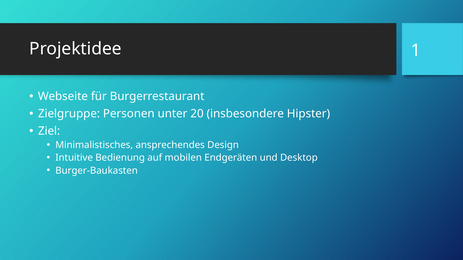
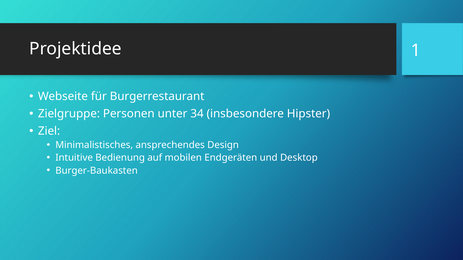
20: 20 -> 34 (197, 114)
